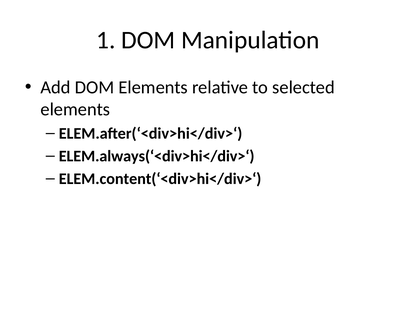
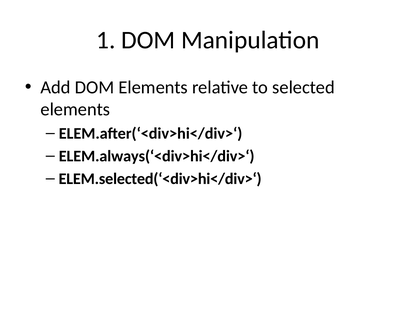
ELEM.content(‘<div>hi</div>‘: ELEM.content(‘<div>hi</div>‘ -> ELEM.selected(‘<div>hi</div>‘ (160, 179)
